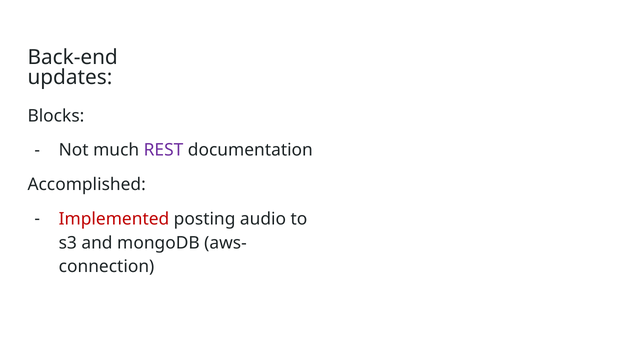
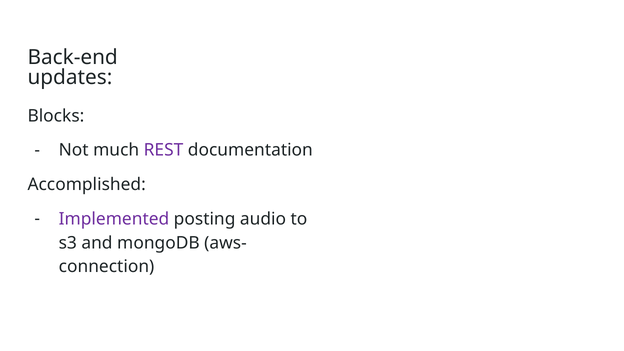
Implemented colour: red -> purple (114, 219)
